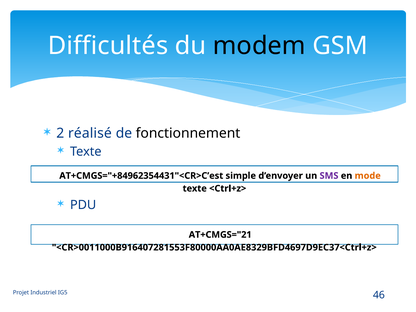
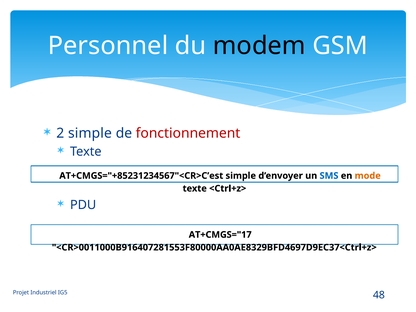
Difficultés: Difficultés -> Personnel (108, 46)
2 réalisé: réalisé -> simple (90, 133)
fonctionnement colour: black -> red (188, 133)
AT+CMGS="+84962354431"<CR>C’est: AT+CMGS="+84962354431"<CR>C’est -> AT+CMGS="+85231234567"<CR>C’est (141, 176)
SMS colour: purple -> blue (329, 176)
AT+CMGS="21: AT+CMGS="21 -> AT+CMGS="17 (220, 235)
46: 46 -> 48 (379, 295)
